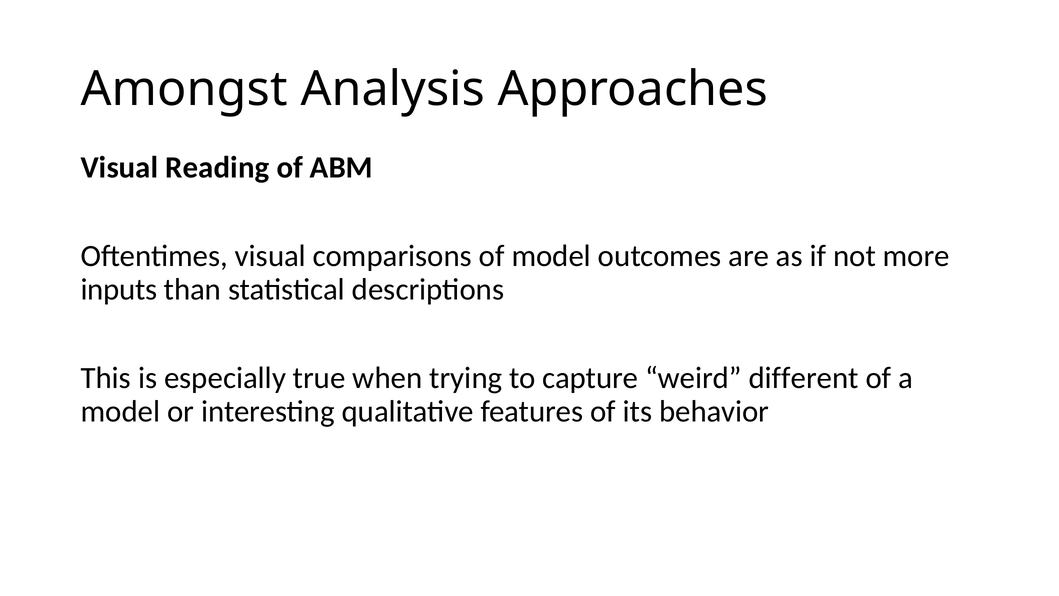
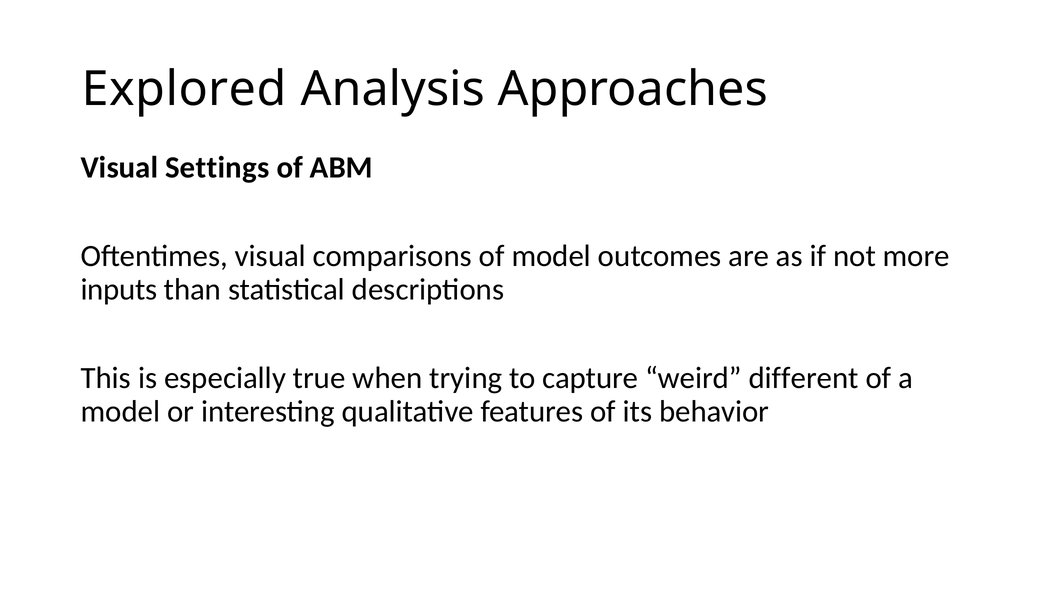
Amongst: Amongst -> Explored (184, 89)
Reading: Reading -> Settings (217, 167)
